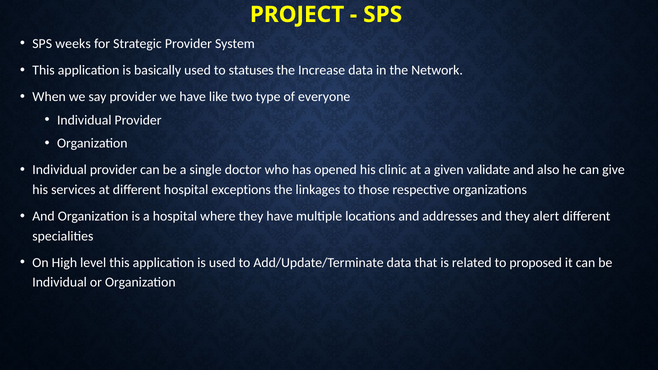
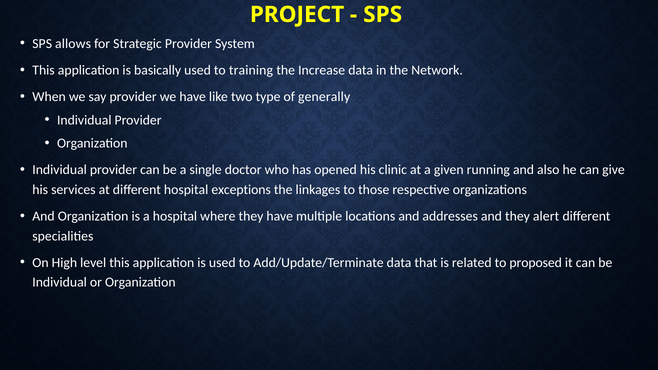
weeks: weeks -> allows (73, 44)
statuses: statuses -> training (251, 70)
everyone: everyone -> generally (324, 97)
validate: validate -> running (488, 170)
